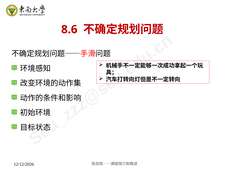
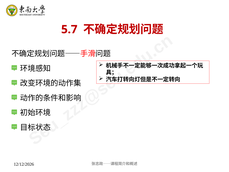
8.6: 8.6 -> 5.7 (69, 29)
